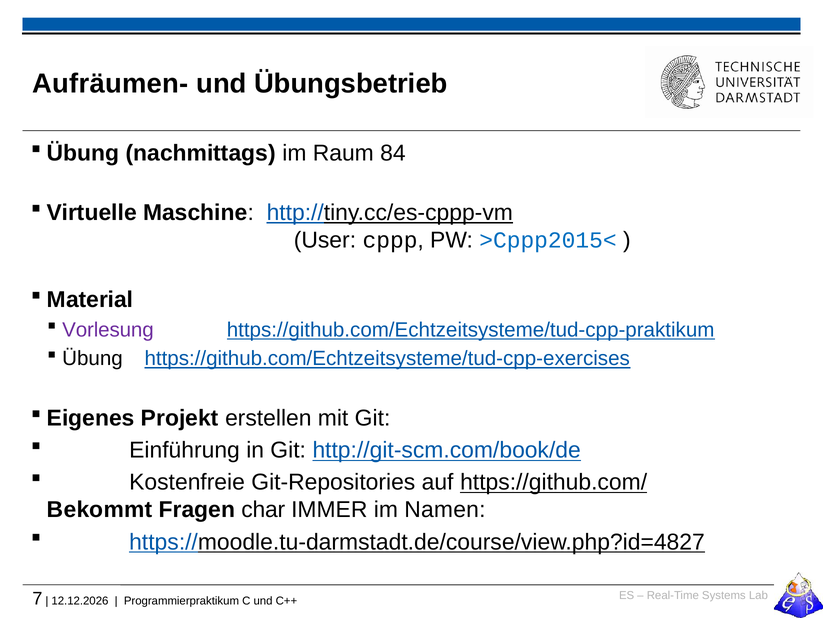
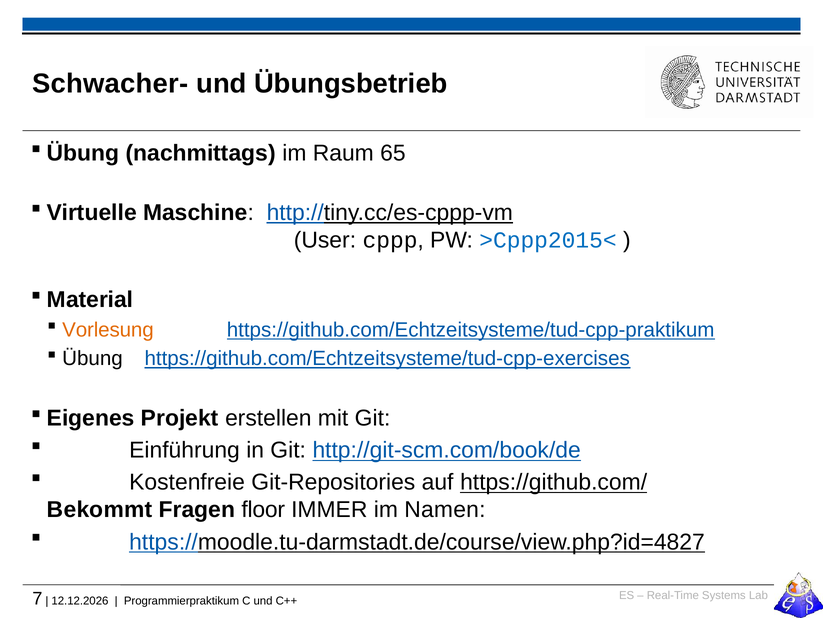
Aufräumen-: Aufräumen- -> Schwacher- (110, 84)
84: 84 -> 65 (393, 153)
Vorlesung colour: purple -> orange (108, 329)
char: char -> floor (263, 509)
